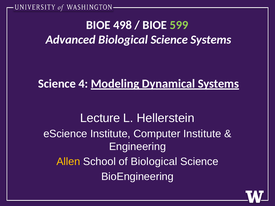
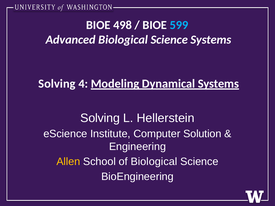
599 colour: light green -> light blue (179, 25)
Science: Science -> Solving (57, 84)
Lecture: Lecture -> Solving (100, 118)
Computer Institute: Institute -> Solution (202, 134)
